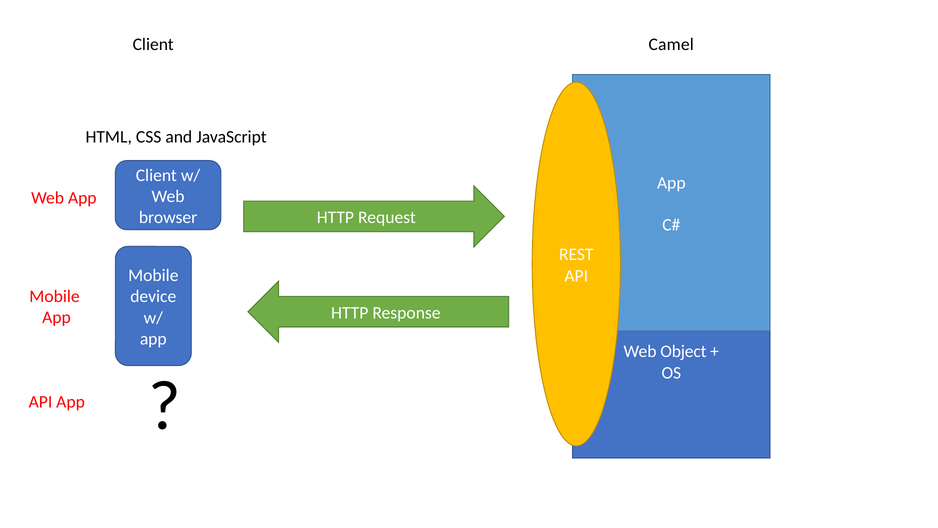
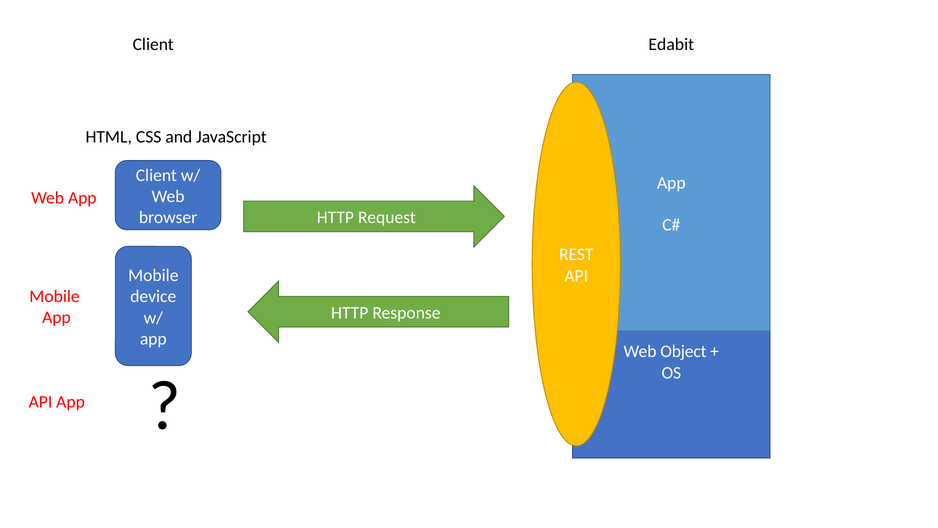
Camel: Camel -> Edabit (671, 44)
